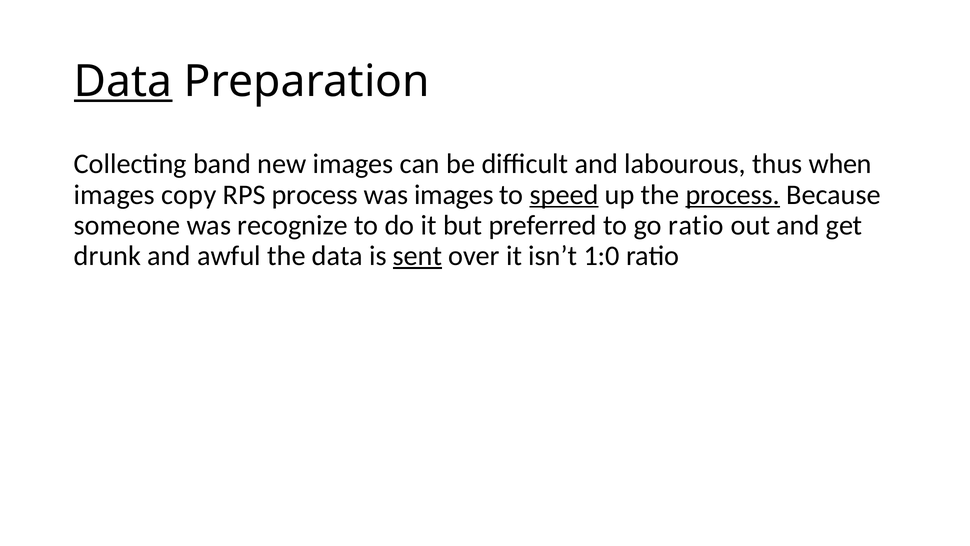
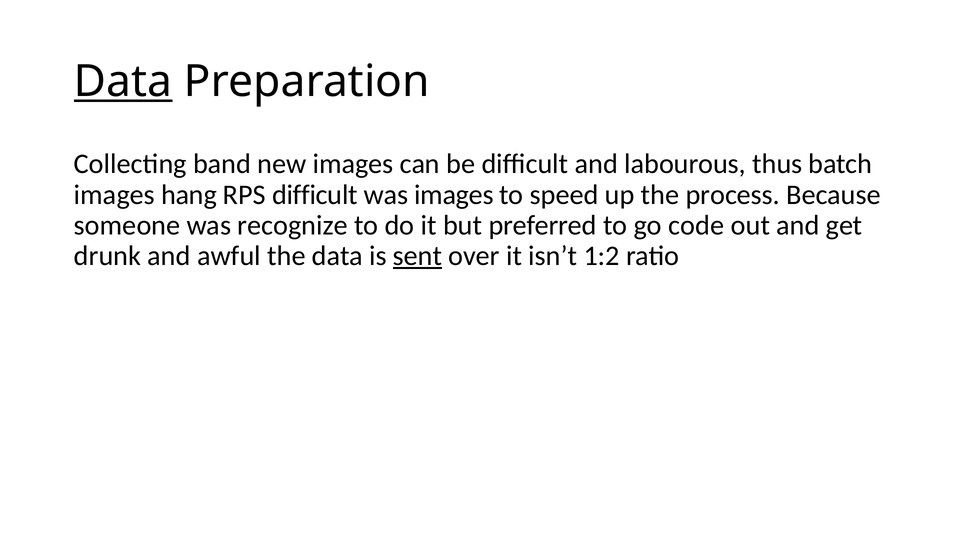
when: when -> batch (840, 164)
copy: copy -> hang (189, 195)
RPS process: process -> difficult (315, 195)
speed underline: present -> none (564, 195)
process underline: present -> none (733, 195)
go ratio: ratio -> code (696, 225)
1:0: 1:0 -> 1:2 (602, 256)
